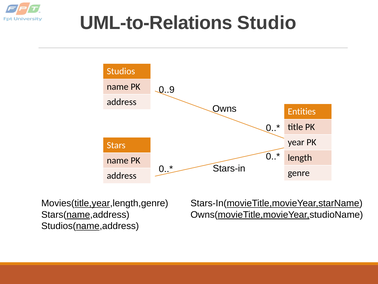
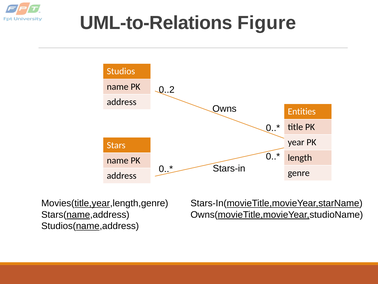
Studio: Studio -> Figure (267, 23)
0..9: 0..9 -> 0..2 (167, 90)
